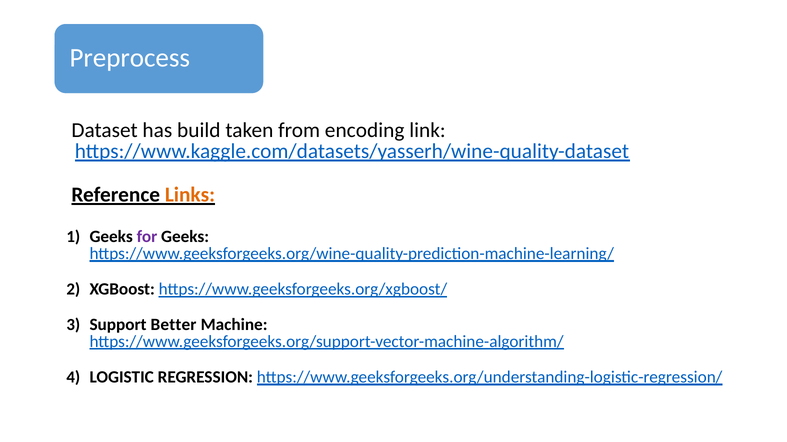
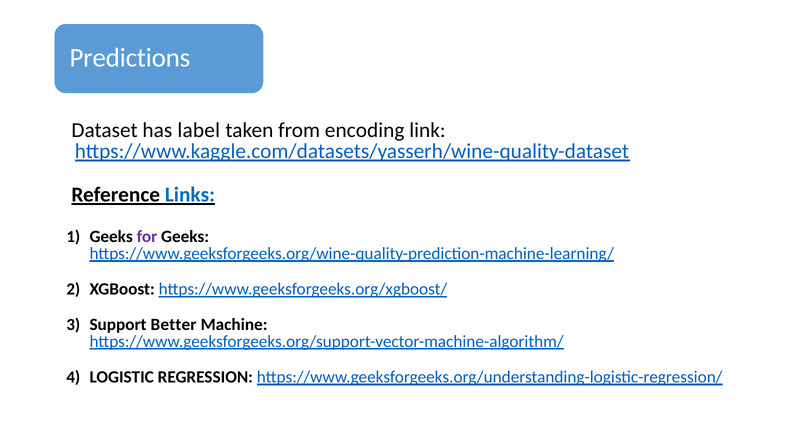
Preprocess: Preprocess -> Predictions (130, 58)
build: build -> label (199, 130)
Links colour: orange -> blue (190, 195)
